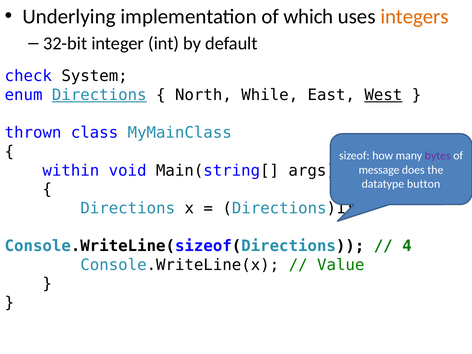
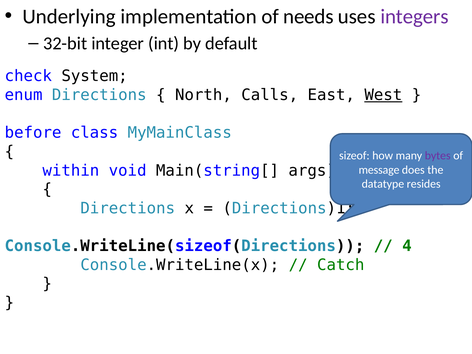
which: which -> needs (308, 16)
integers colour: orange -> purple (414, 16)
Directions underline: present -> none (99, 95)
While: While -> Calls (270, 95)
thrown: thrown -> before (33, 133)
button: button -> resides (424, 184)
Value: Value -> Catch (341, 265)
